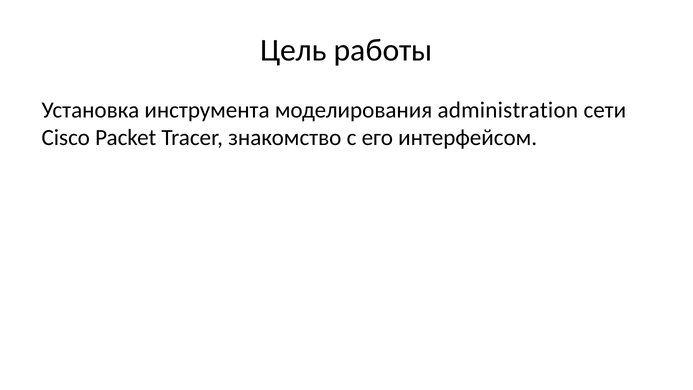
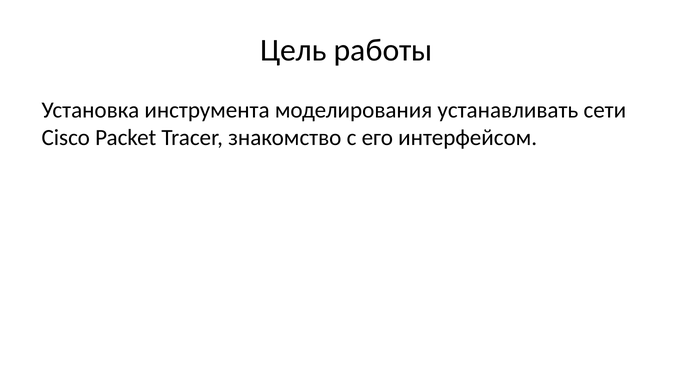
administration: administration -> устанавливать (508, 110)
